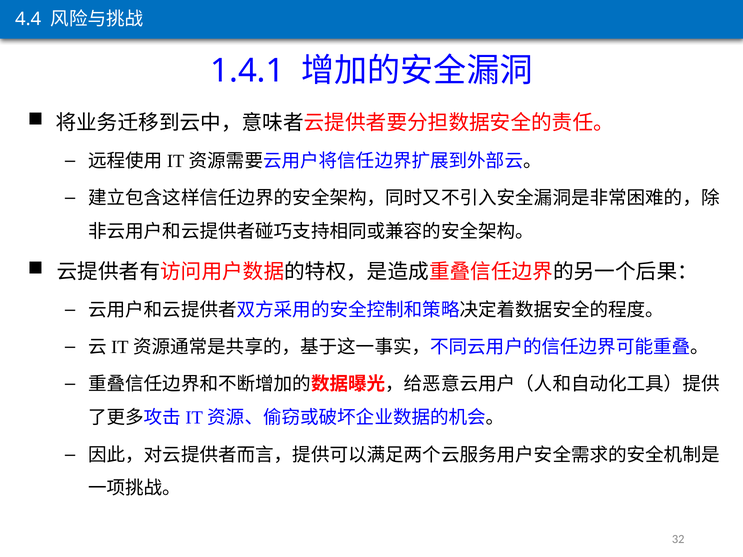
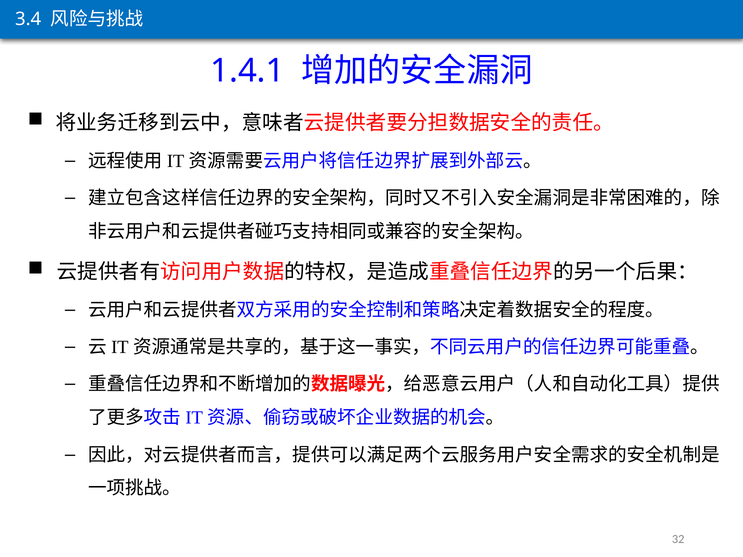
4.4: 4.4 -> 3.4 (28, 19)
